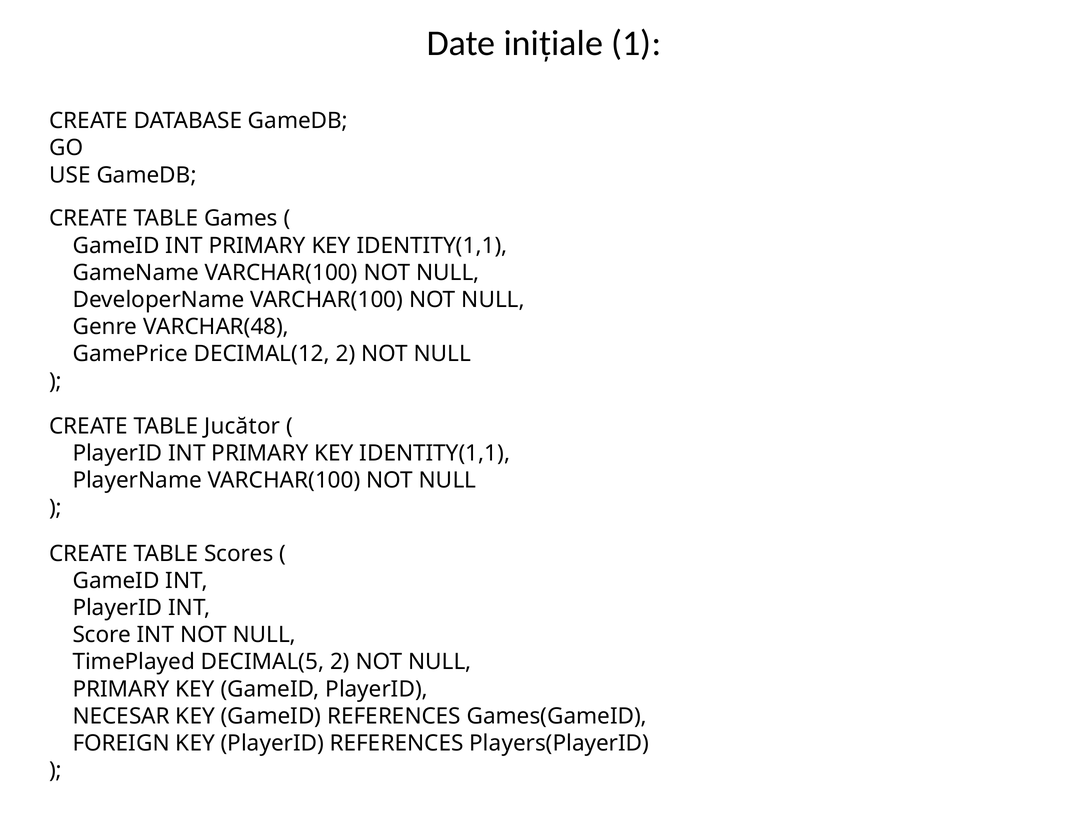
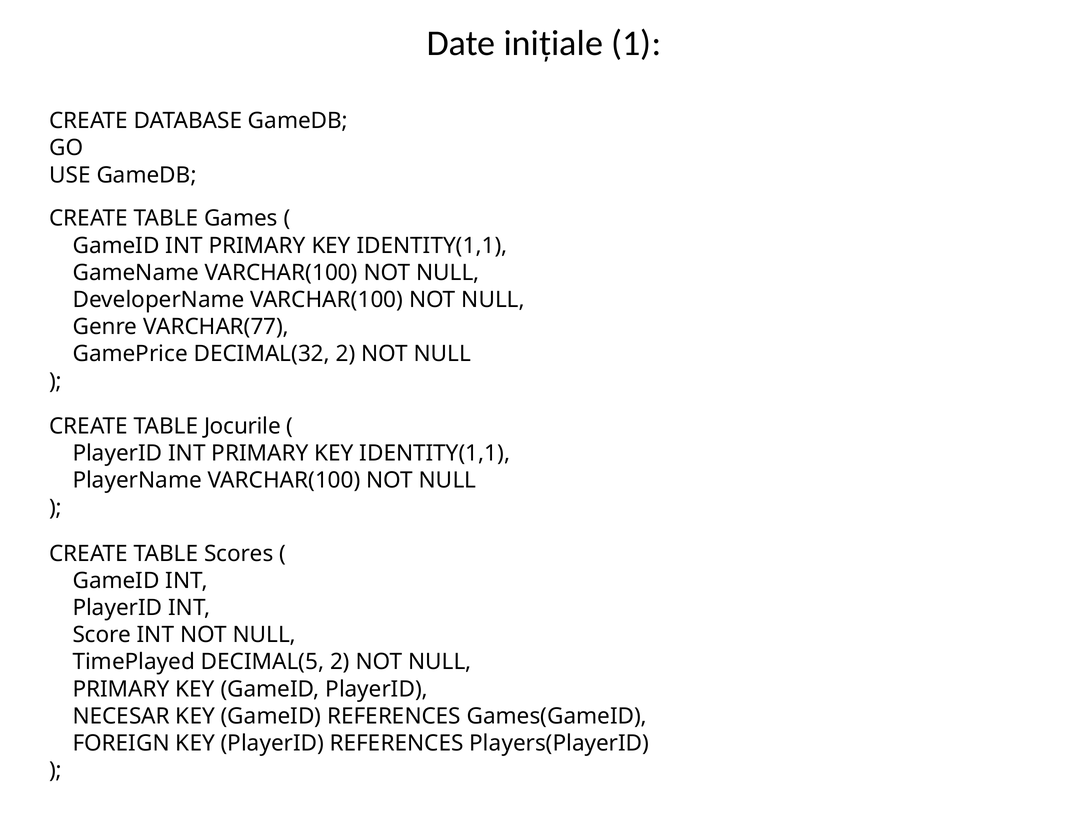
VARCHAR(48: VARCHAR(48 -> VARCHAR(77 (216, 327)
DECIMAL(12: DECIMAL(12 -> DECIMAL(32 (262, 354)
Jucător: Jucător -> Jocurile (242, 426)
